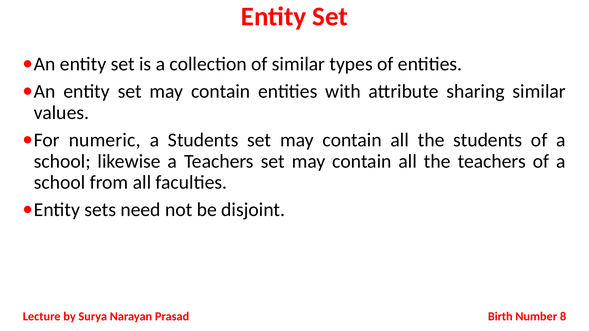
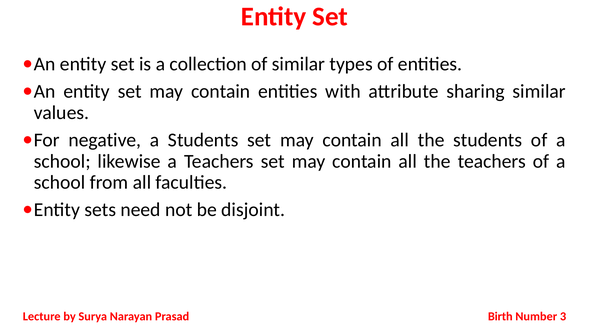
numeric: numeric -> negative (105, 140)
8: 8 -> 3 (563, 317)
